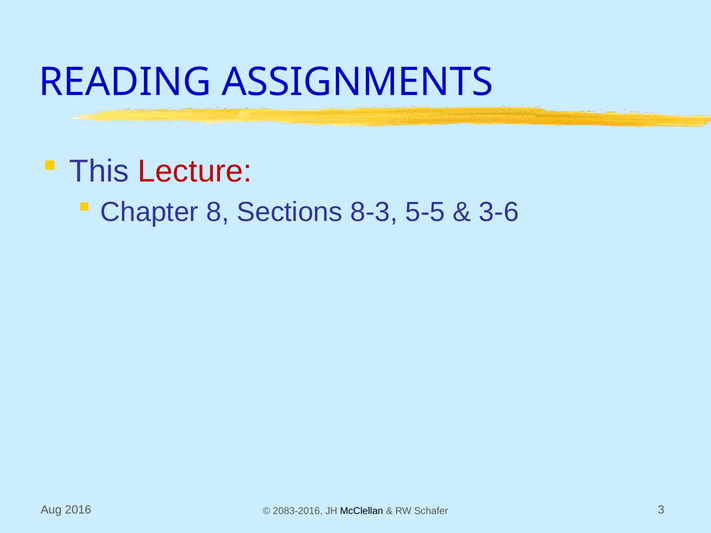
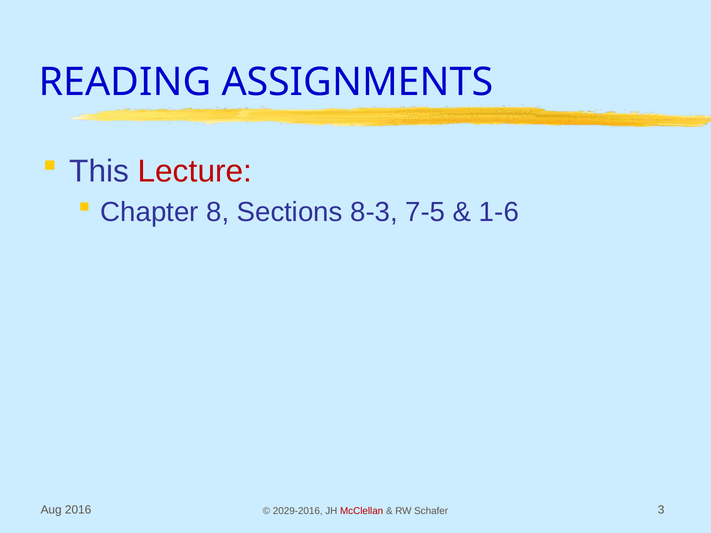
5-5: 5-5 -> 7-5 (425, 212)
3-6: 3-6 -> 1-6 (499, 212)
2083-2016: 2083-2016 -> 2029-2016 (298, 511)
McClellan colour: black -> red (362, 511)
